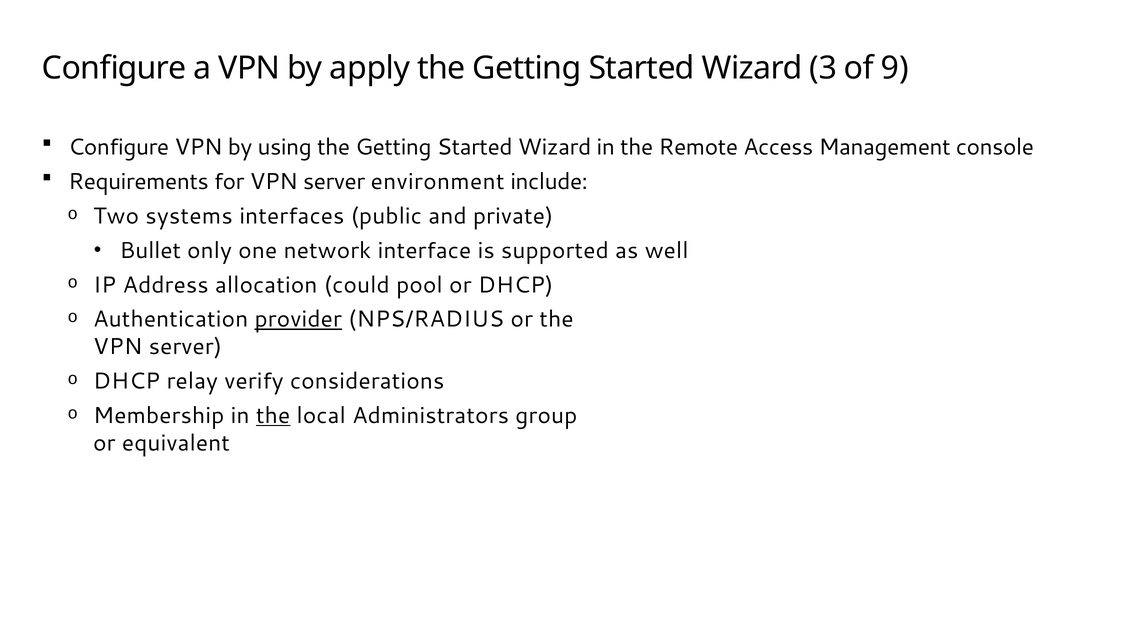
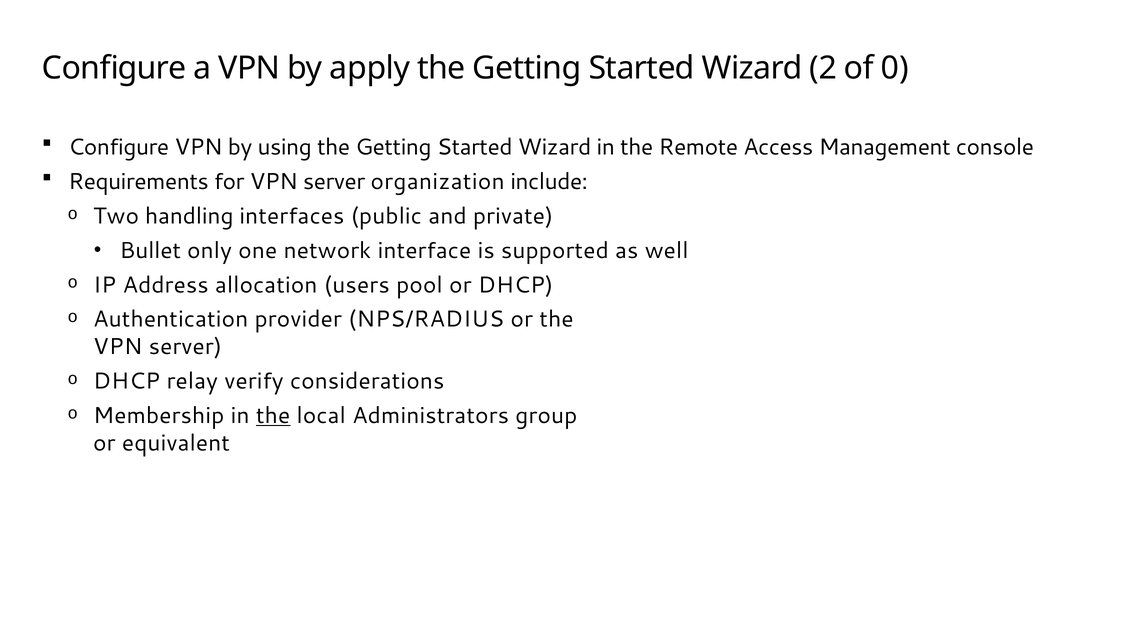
3: 3 -> 2 (823, 68)
9: 9 -> 0 (895, 68)
environment: environment -> organization (438, 182)
systems: systems -> handling (189, 216)
could: could -> users (357, 285)
provider underline: present -> none (298, 319)
